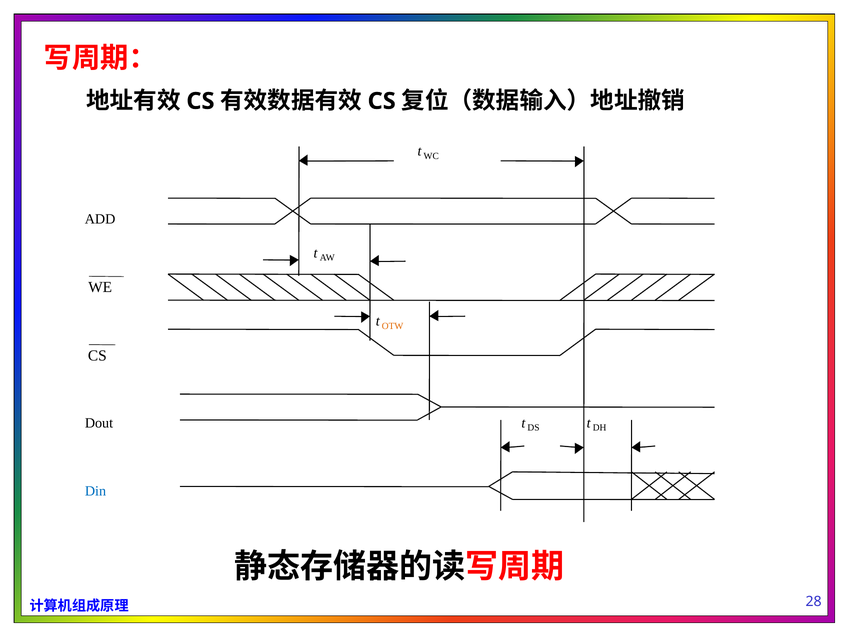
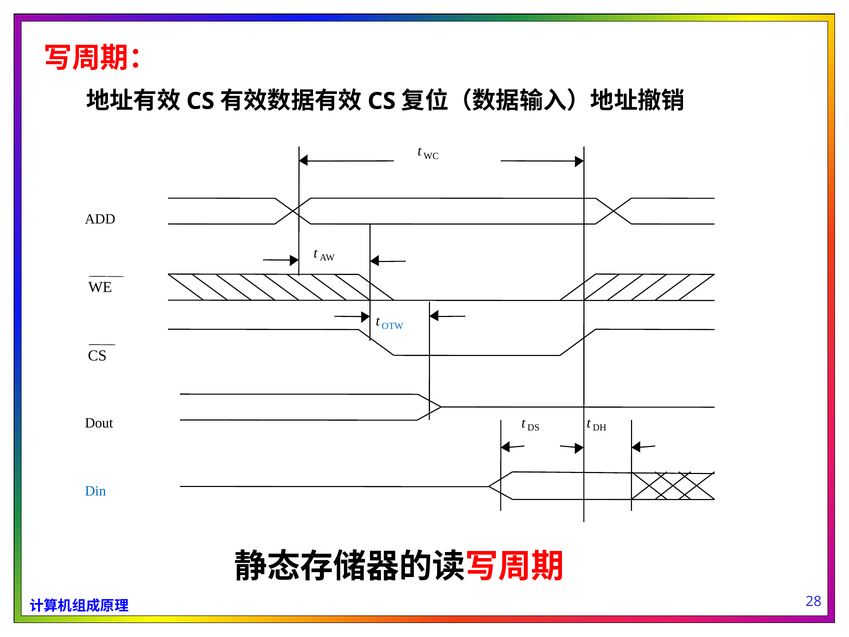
OTW colour: orange -> blue (393, 326)
